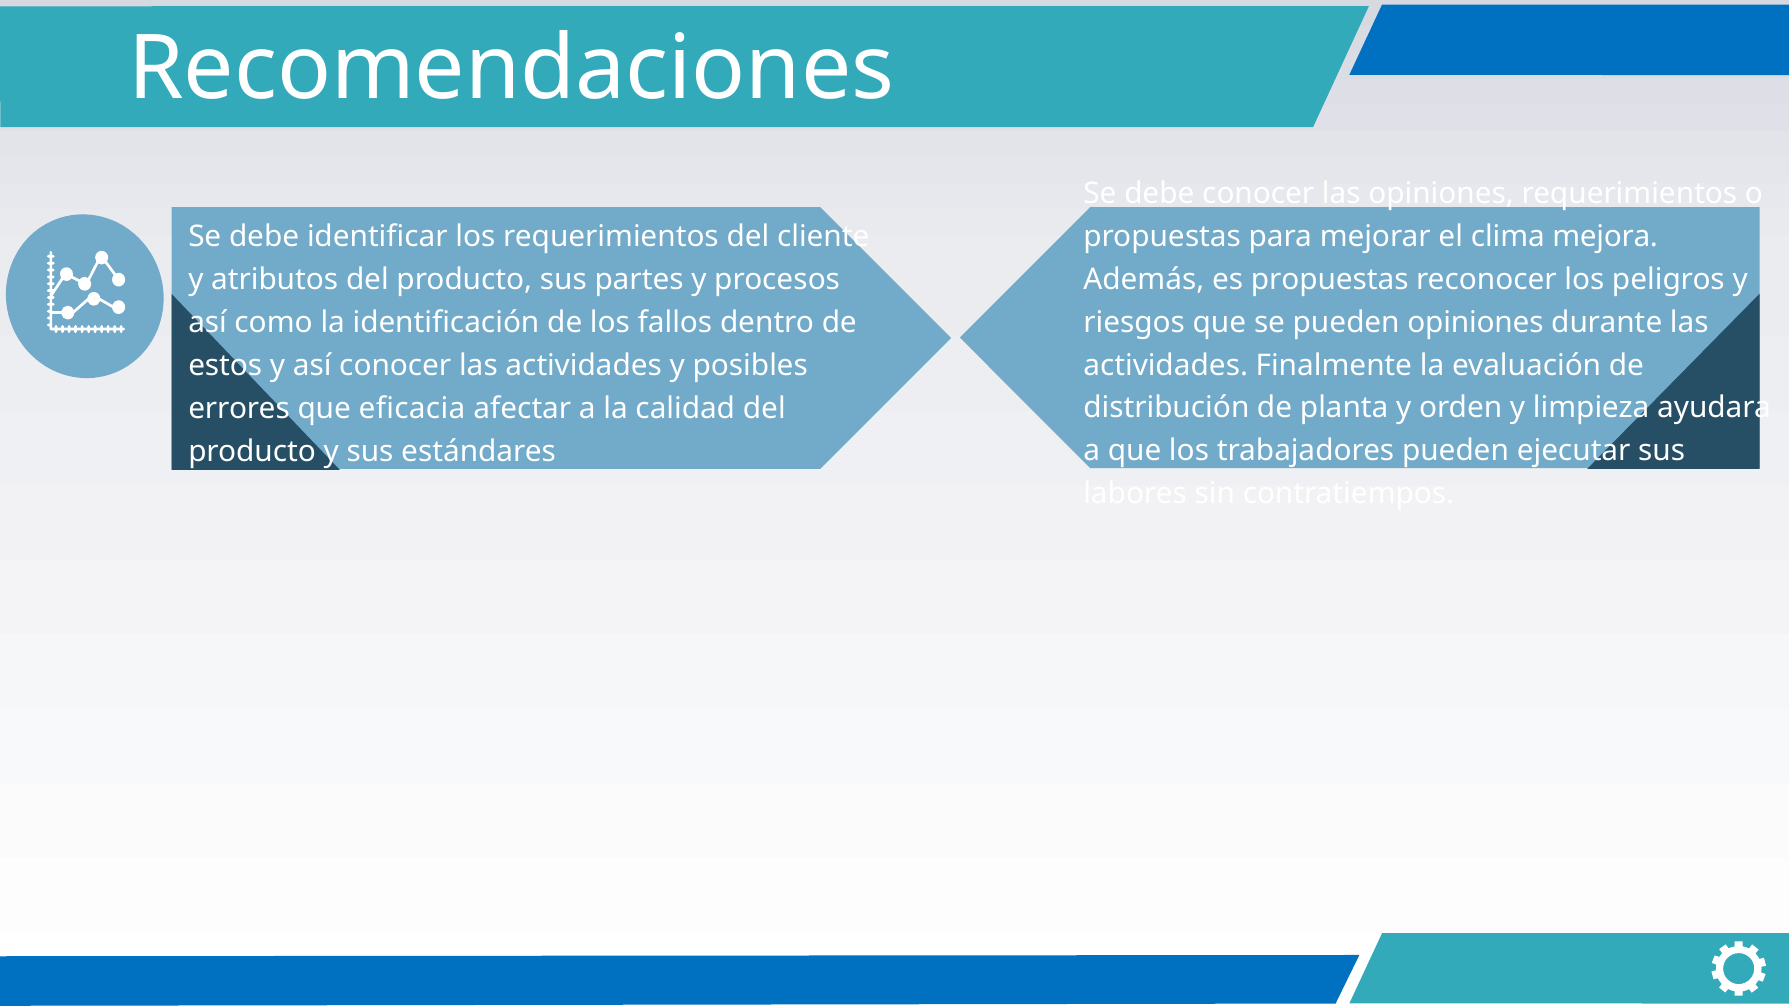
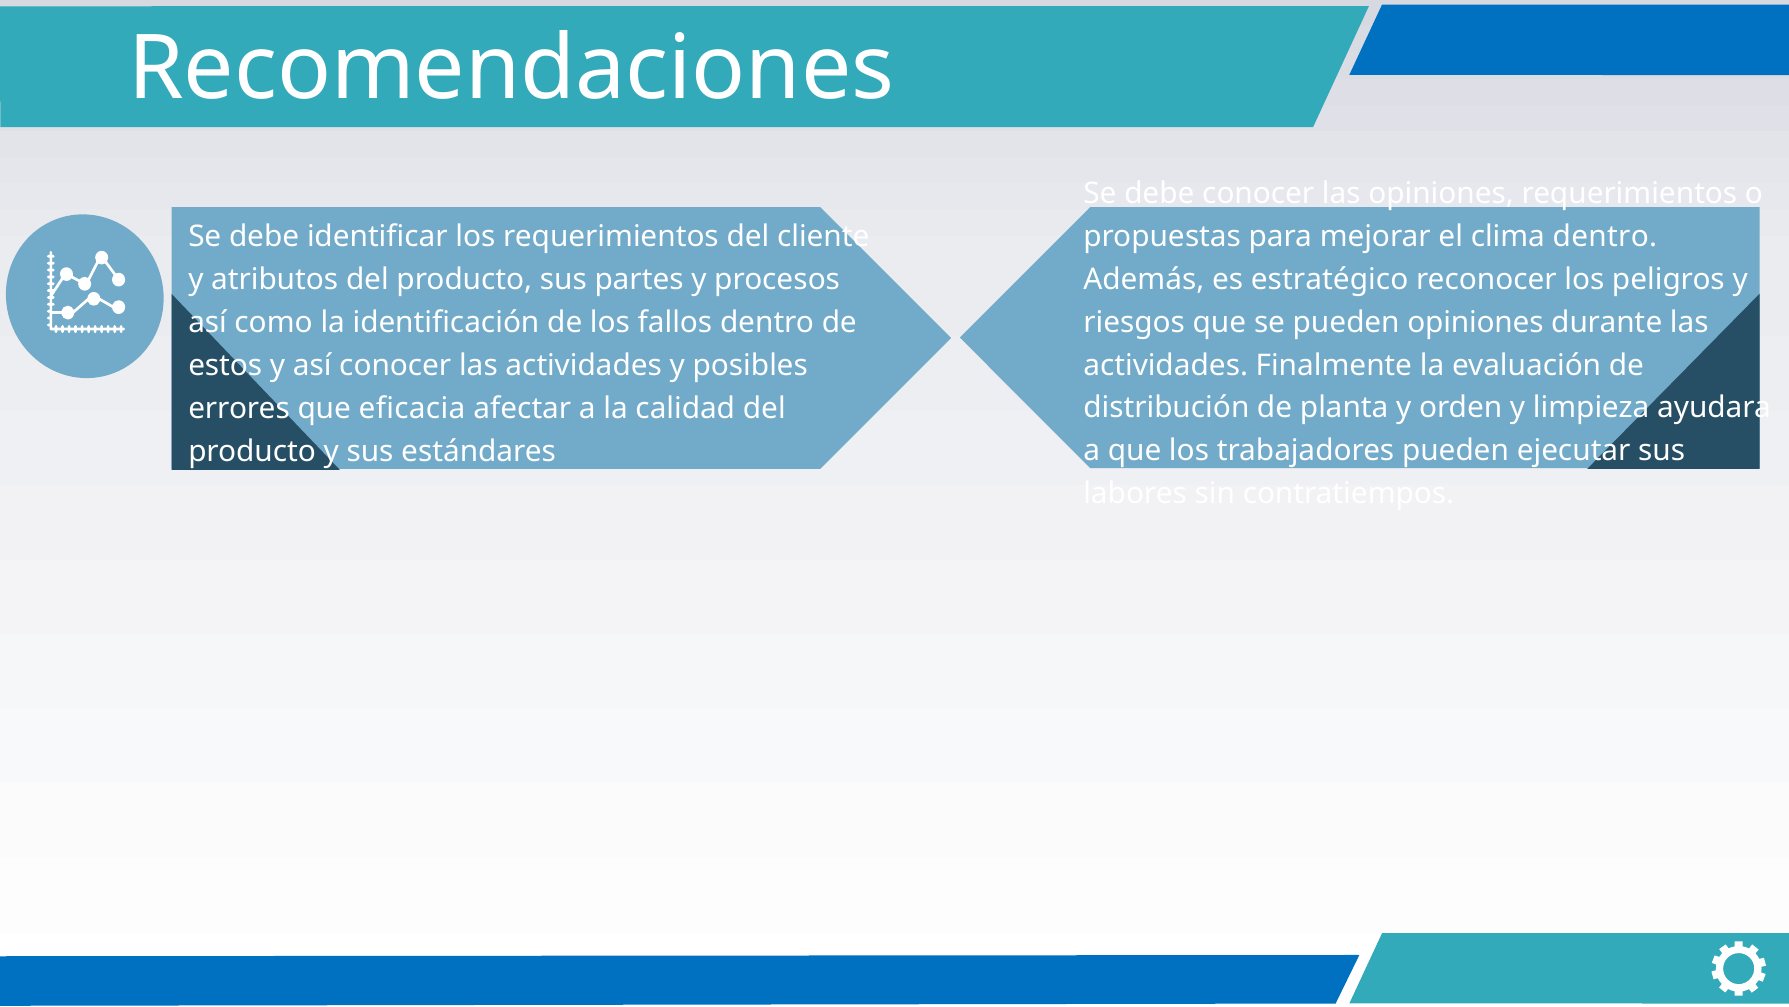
clima mejora: mejora -> dentro (1605, 236)
es propuestas: propuestas -> estratégico (1330, 279)
